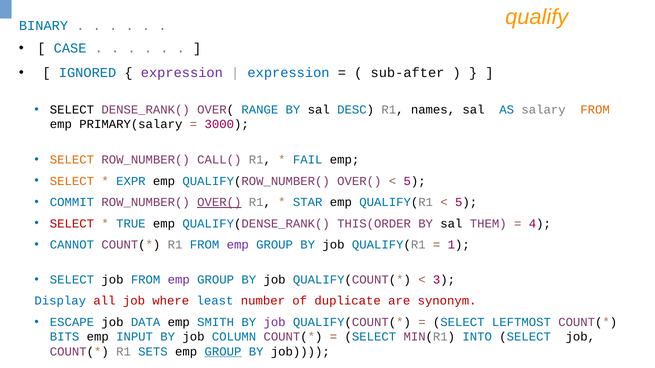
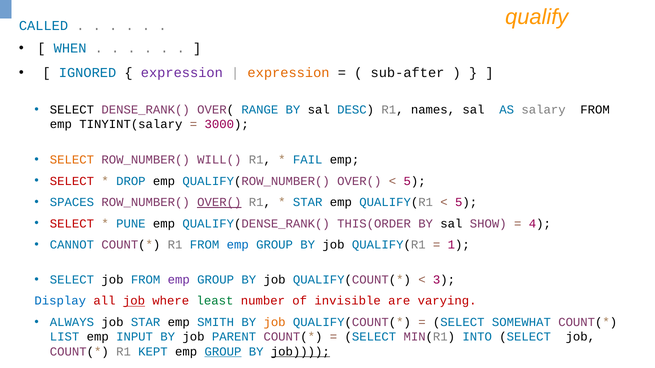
BINARY: BINARY -> CALLED (44, 26)
CASE: CASE -> WHEN (70, 48)
expression colour: blue -> orange (289, 73)
FROM colour: orange -> black (595, 110)
PRIMARY(salary: PRIMARY(salary -> TINYINT(salary (131, 124)
CALL(: CALL( -> WILL( (219, 160)
SELECT colour: orange -> red (72, 181)
EXPR: EXPR -> DROP (131, 181)
COMMIT: COMMIT -> SPACES (72, 203)
TRUE: TRUE -> PUNE (131, 224)
THEM: THEM -> SHOW (488, 224)
emp colour: purple -> blue (238, 245)
job underline: none -> present (134, 301)
least colour: blue -> green (215, 301)
duplicate: duplicate -> invisible (348, 301)
synonym: synonym -> varying (447, 301)
ESCAPE: ESCAPE -> ALWAYS (72, 322)
job DATA: DATA -> STAR (146, 322)
job colour: purple -> orange (275, 322)
LEFTMOST: LEFTMOST -> SOMEWHAT (521, 322)
BITS: BITS -> LIST (65, 337)
COLUMN: COLUMN -> PARENT (234, 337)
SETS: SETS -> KEPT (153, 352)
job underline: none -> present (300, 352)
